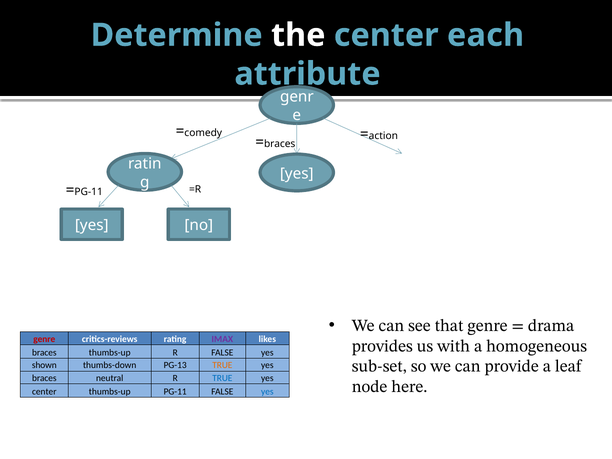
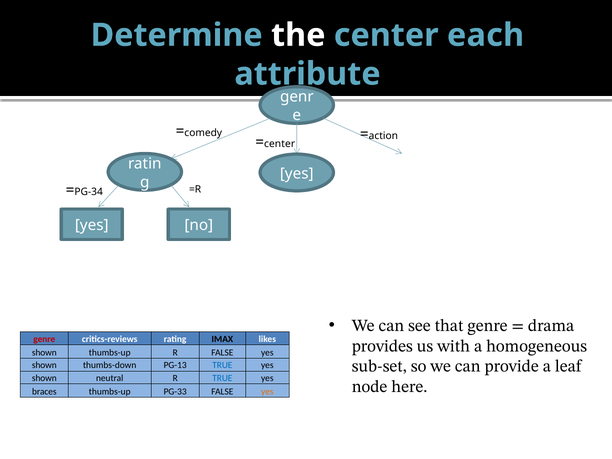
braces: braces -> center (280, 144)
PG-11: PG-11 -> PG-34 (89, 192)
IMAX colour: purple -> black (222, 339)
braces: braces -> shown (44, 353)
TRUE colour: orange -> blue (222, 365)
braces: braces -> shown (44, 378)
center: center -> braces (44, 391)
thumbs-up PG-11: PG-11 -> PG-33 (175, 391)
yes colour: blue -> orange (267, 391)
